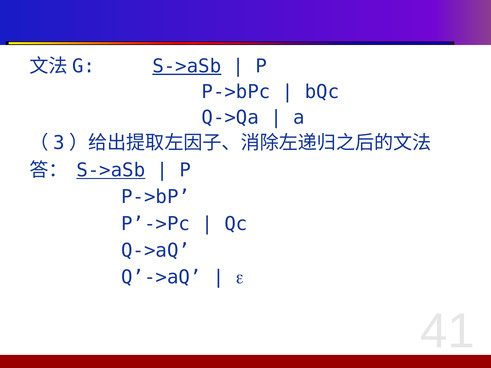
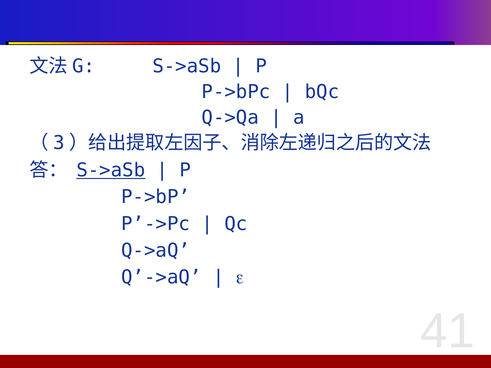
S->aSb underline: present -> none (187, 66)
